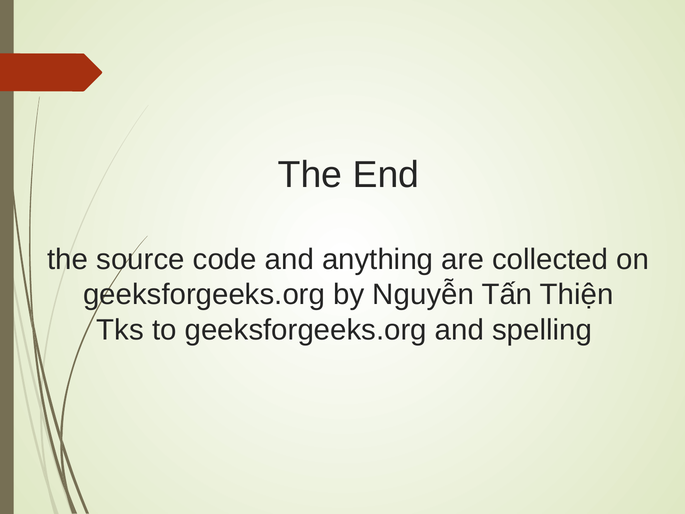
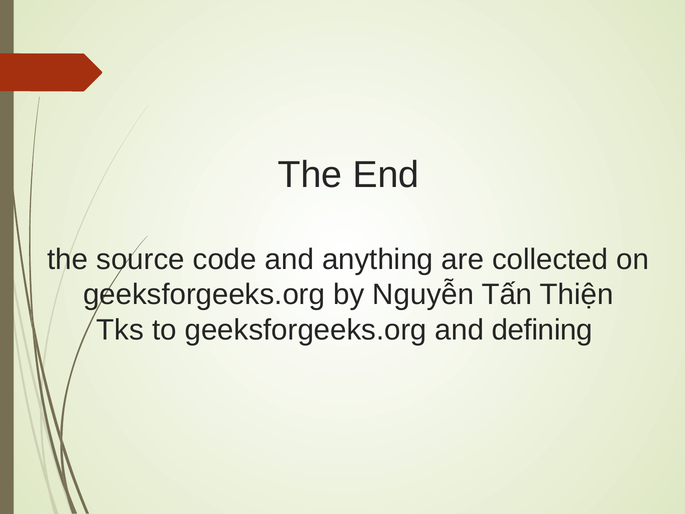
spelling: spelling -> defining (542, 330)
